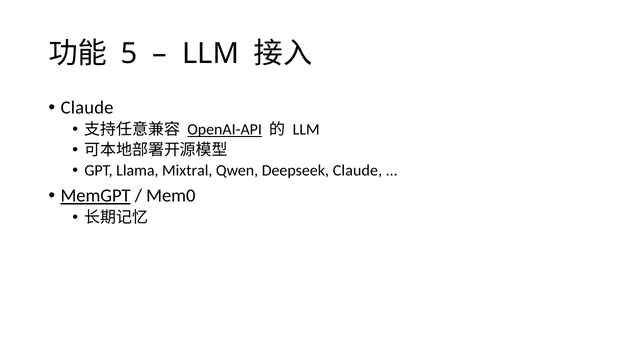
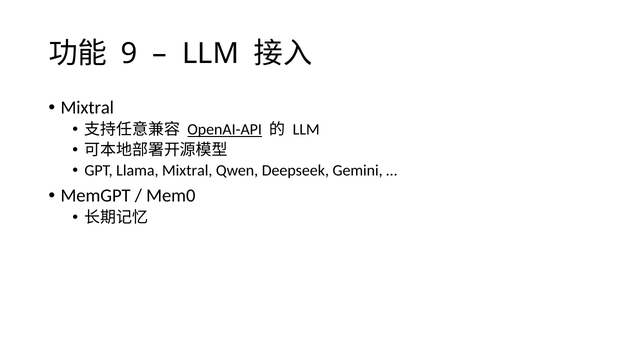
5: 5 -> 9 (129, 54)
Claude: Claude -> Mixtral (87, 108)
Deepseek Claude: Claude -> Gemini (358, 171)
MemGPT underline: present -> none (96, 196)
